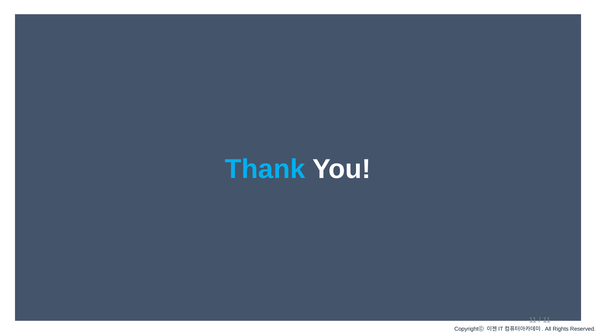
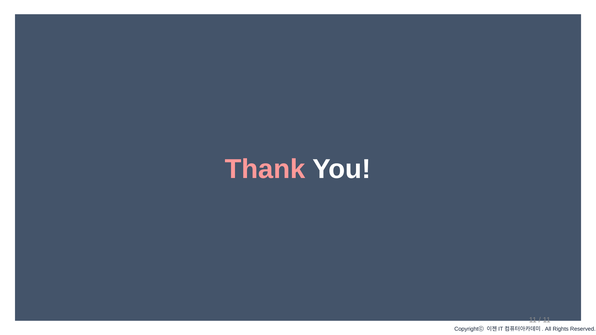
Thank colour: light blue -> pink (265, 169)
